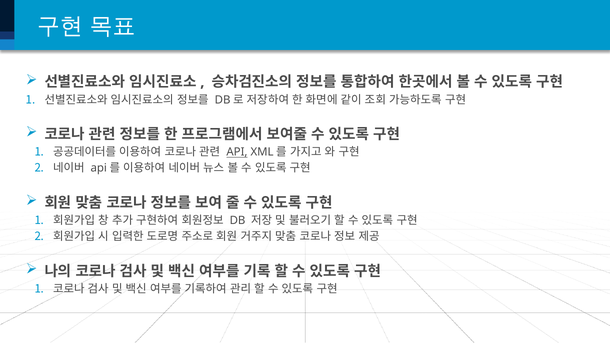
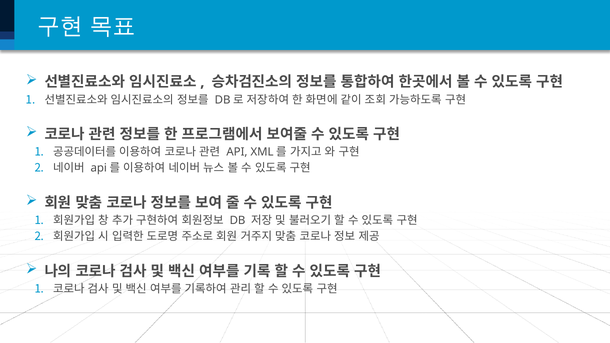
API underline: present -> none (237, 152)
